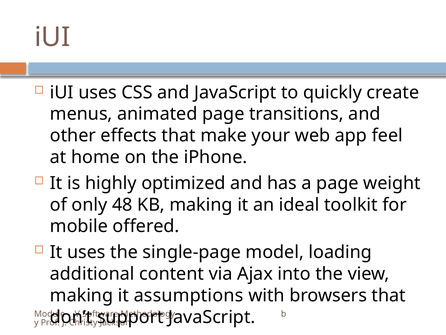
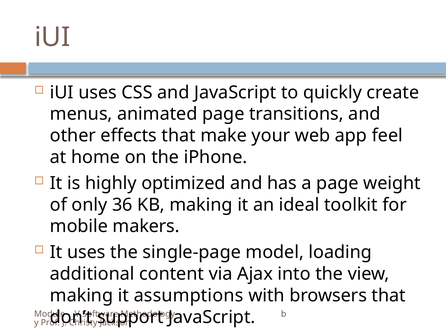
48: 48 -> 36 (122, 204)
offered: offered -> makers (146, 226)
